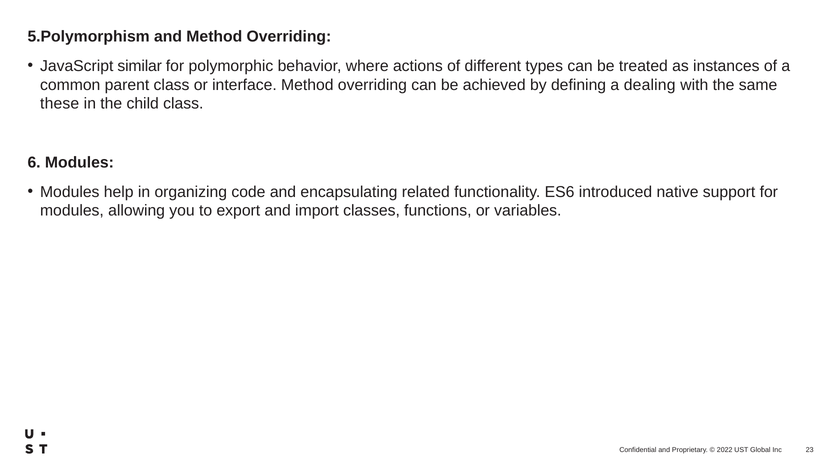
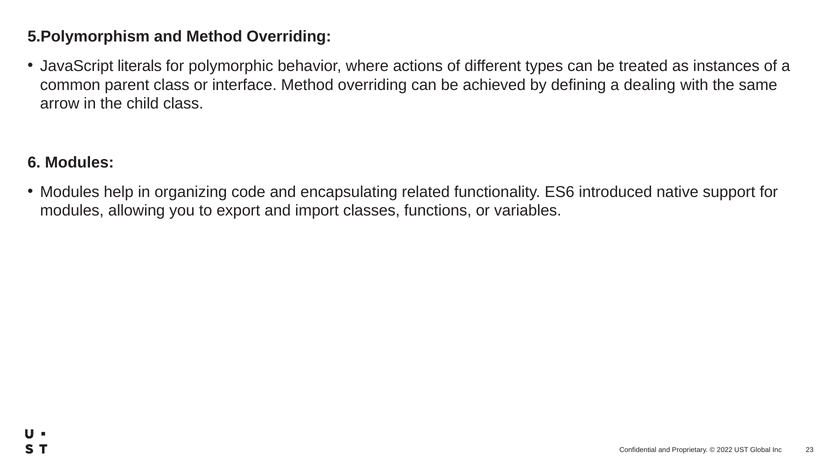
similar: similar -> literals (140, 66)
these: these -> arrow (60, 104)
